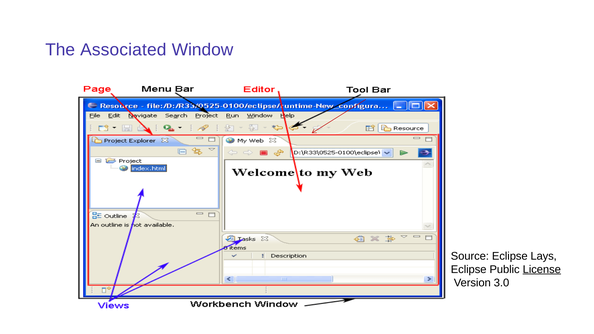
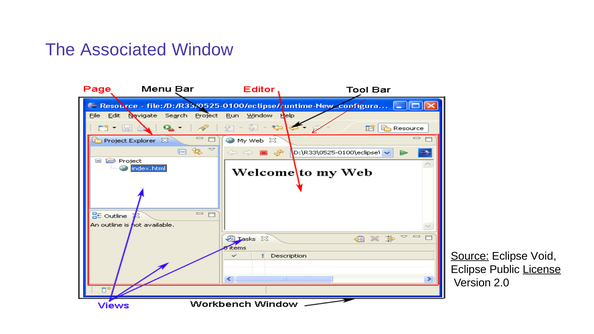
Source underline: none -> present (470, 256)
Lays: Lays -> Void (544, 256)
3.0: 3.0 -> 2.0 (502, 283)
